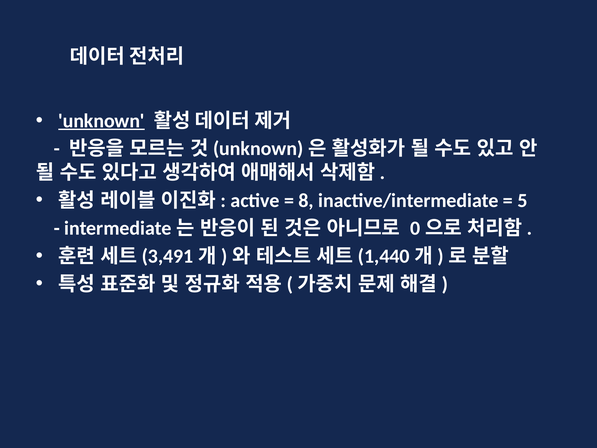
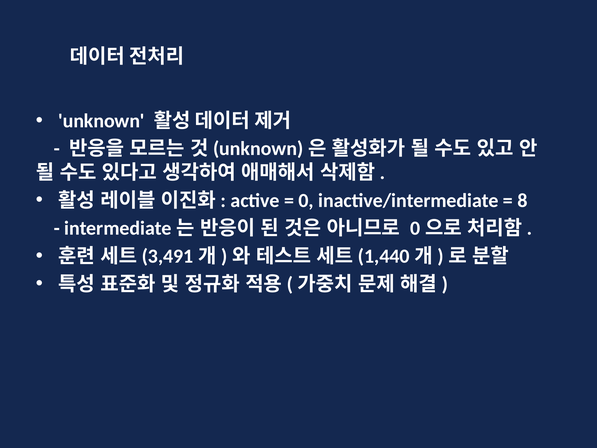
unknown underline: present -> none (101, 121)
8: 8 -> 0 (306, 200)
5: 5 -> 8 (522, 200)
